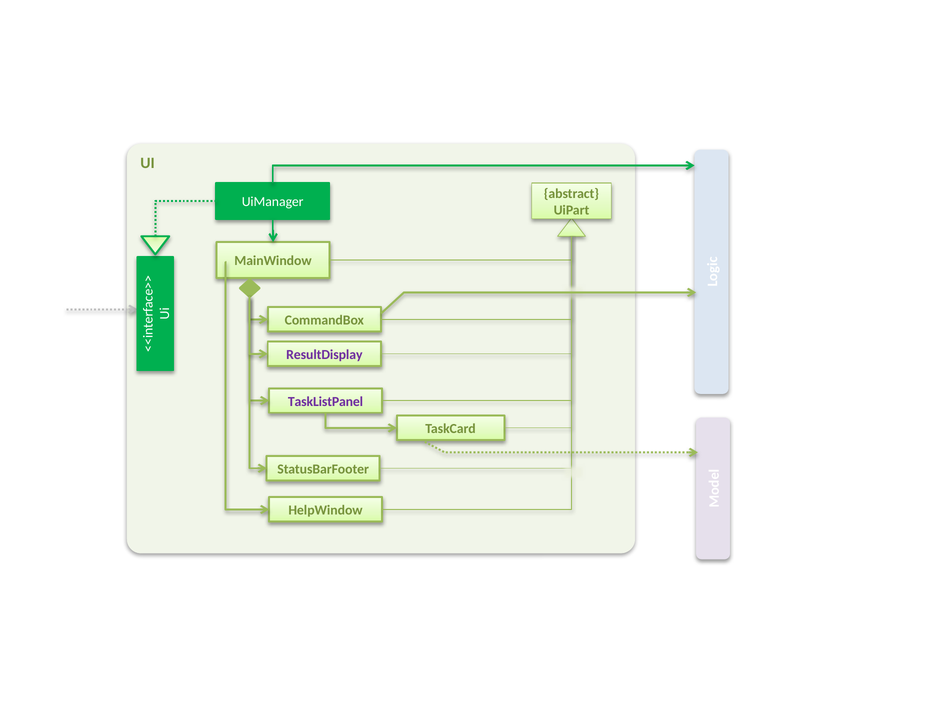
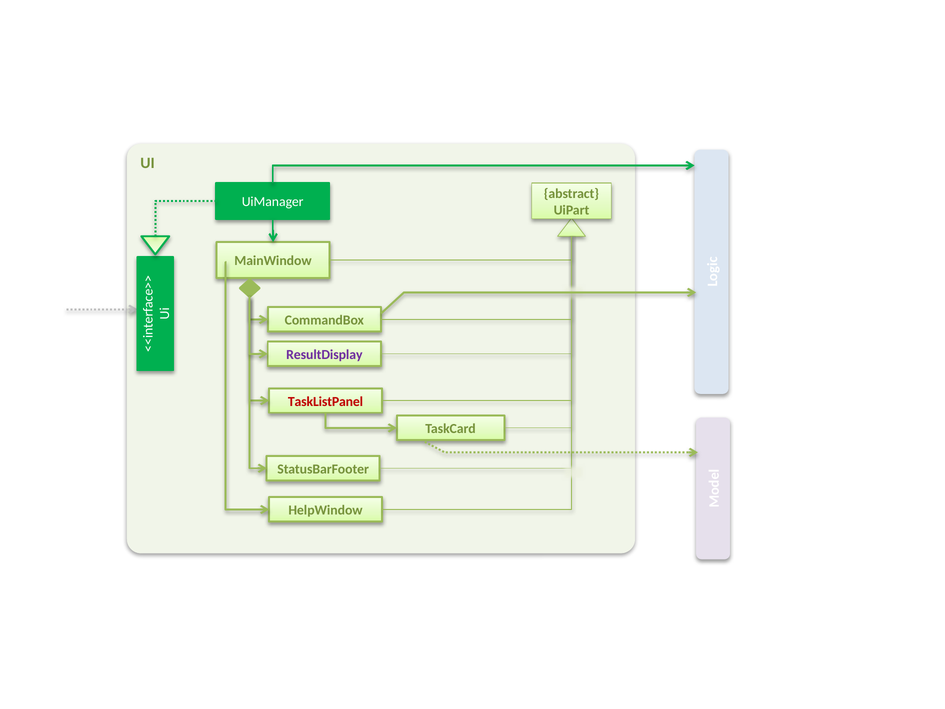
TaskListPanel colour: purple -> red (326, 401)
